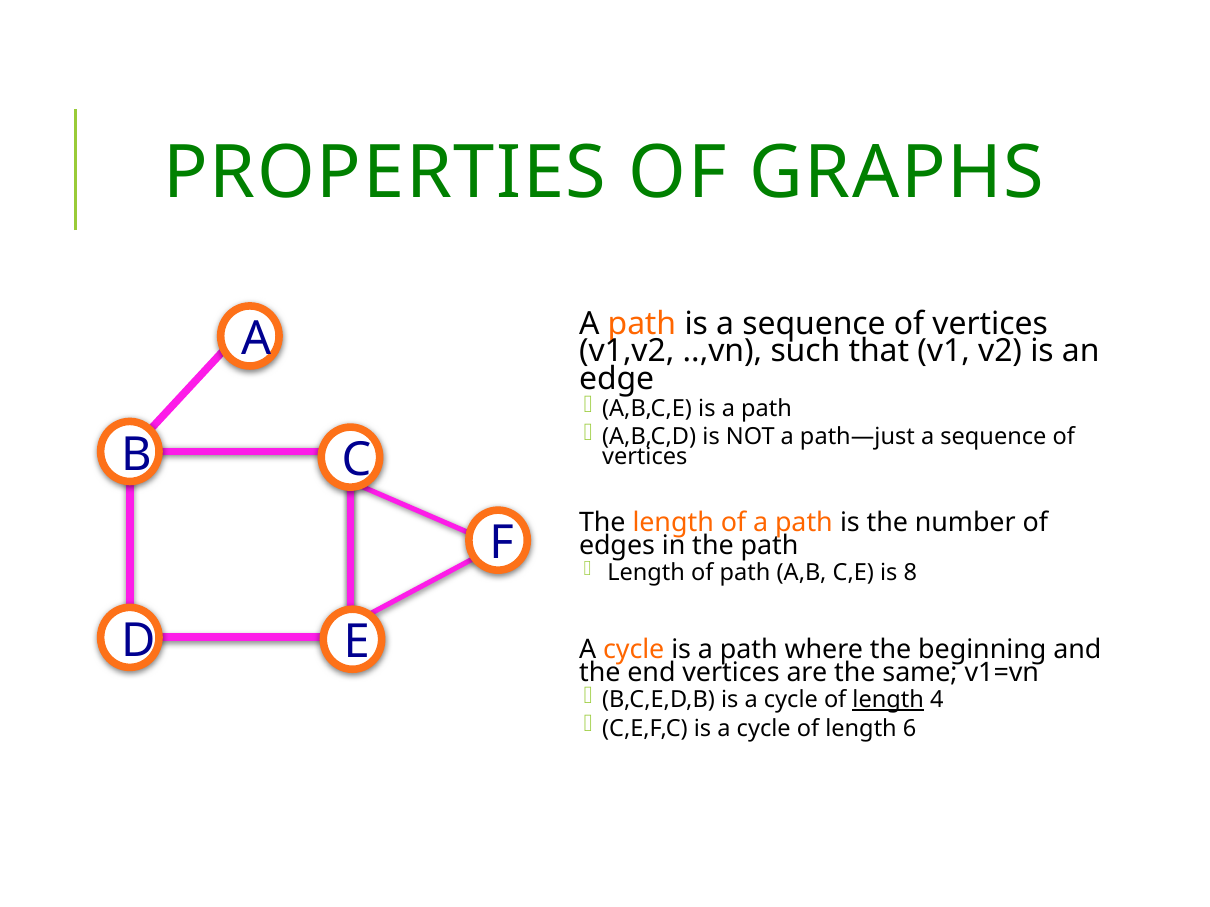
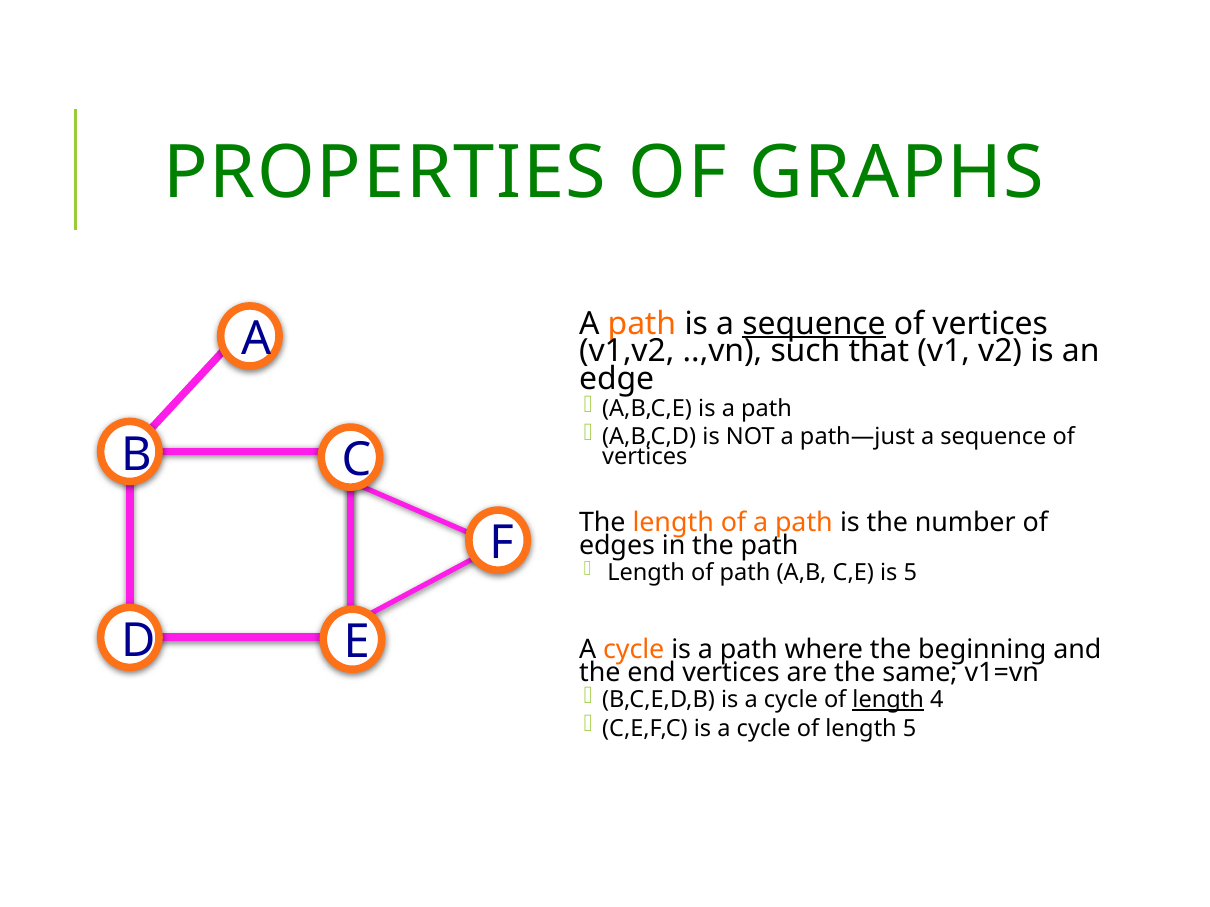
sequence underline: none -> present (814, 324)
is 8: 8 -> 5 (910, 573)
length 6: 6 -> 5 (910, 729)
